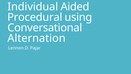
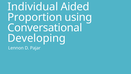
Procedural: Procedural -> Proportion (35, 17)
Alternation: Alternation -> Developing (37, 38)
